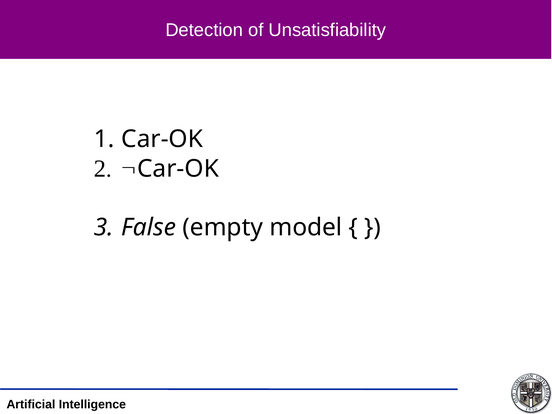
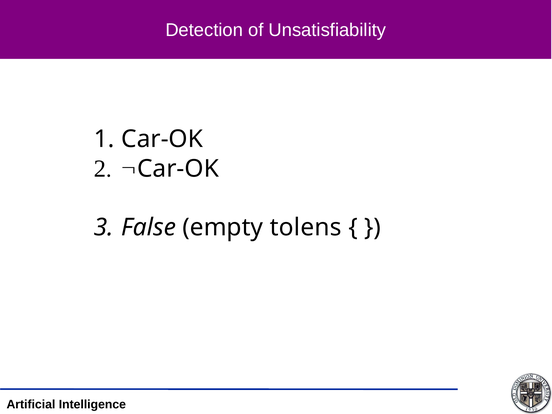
model: model -> tolens (306, 228)
